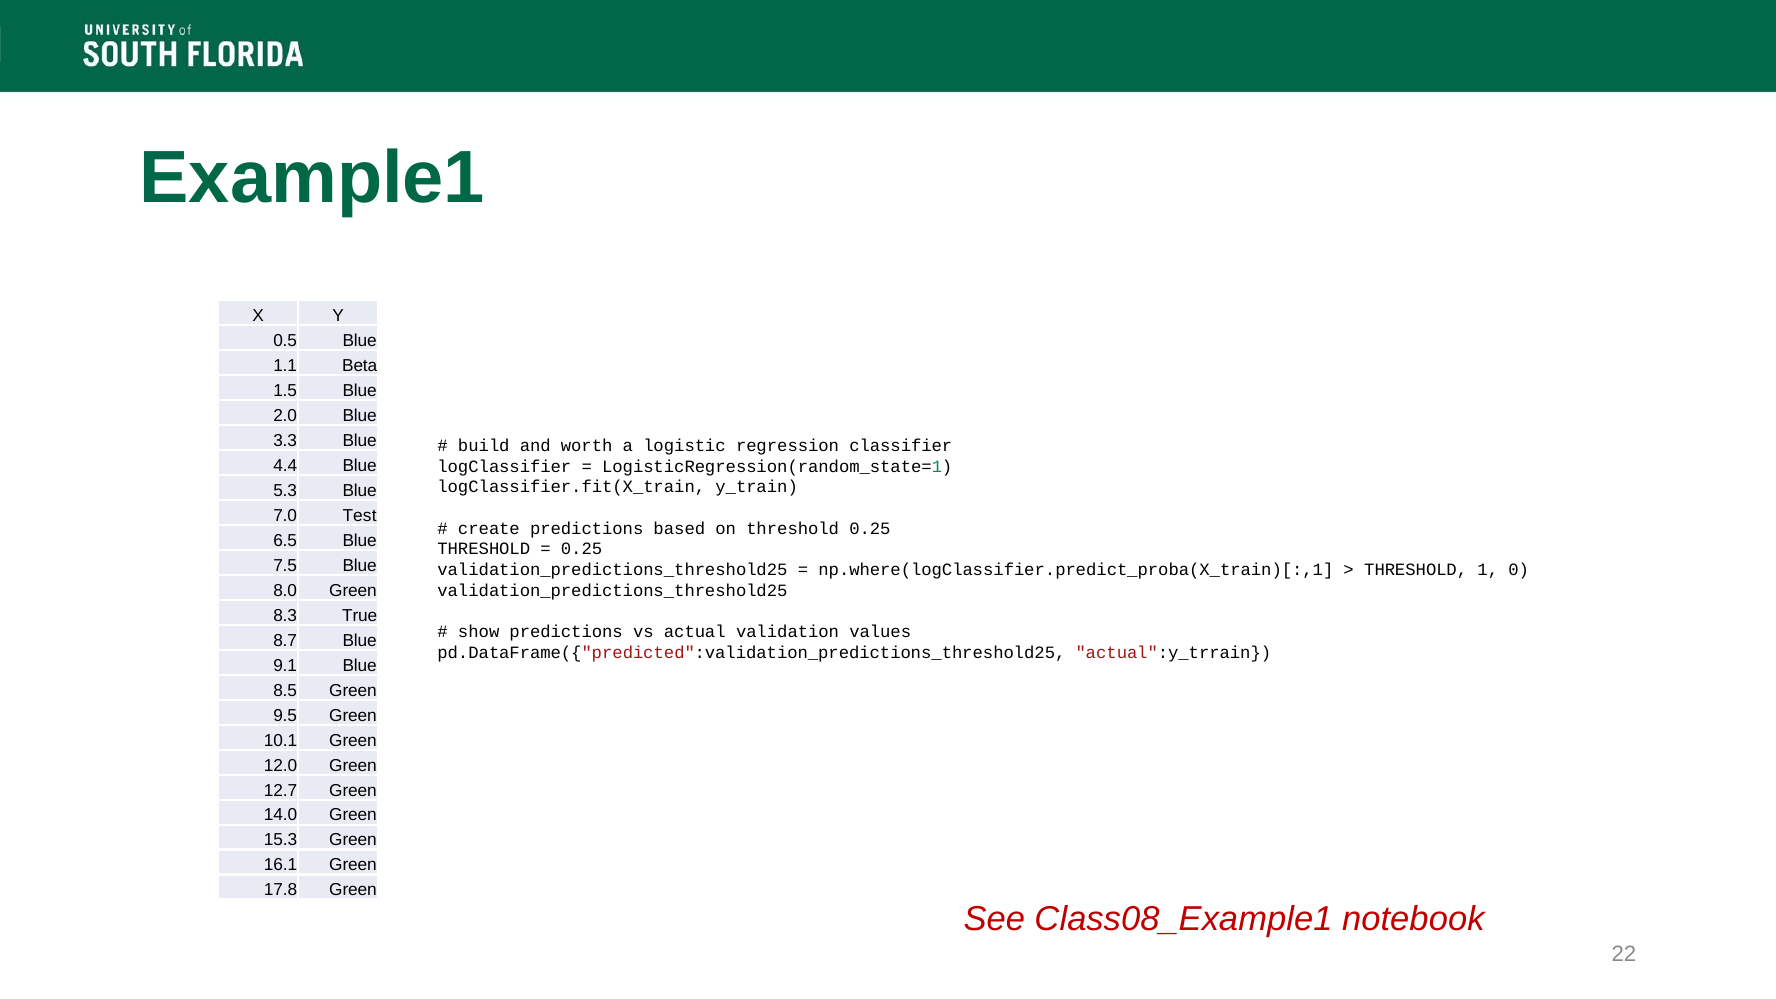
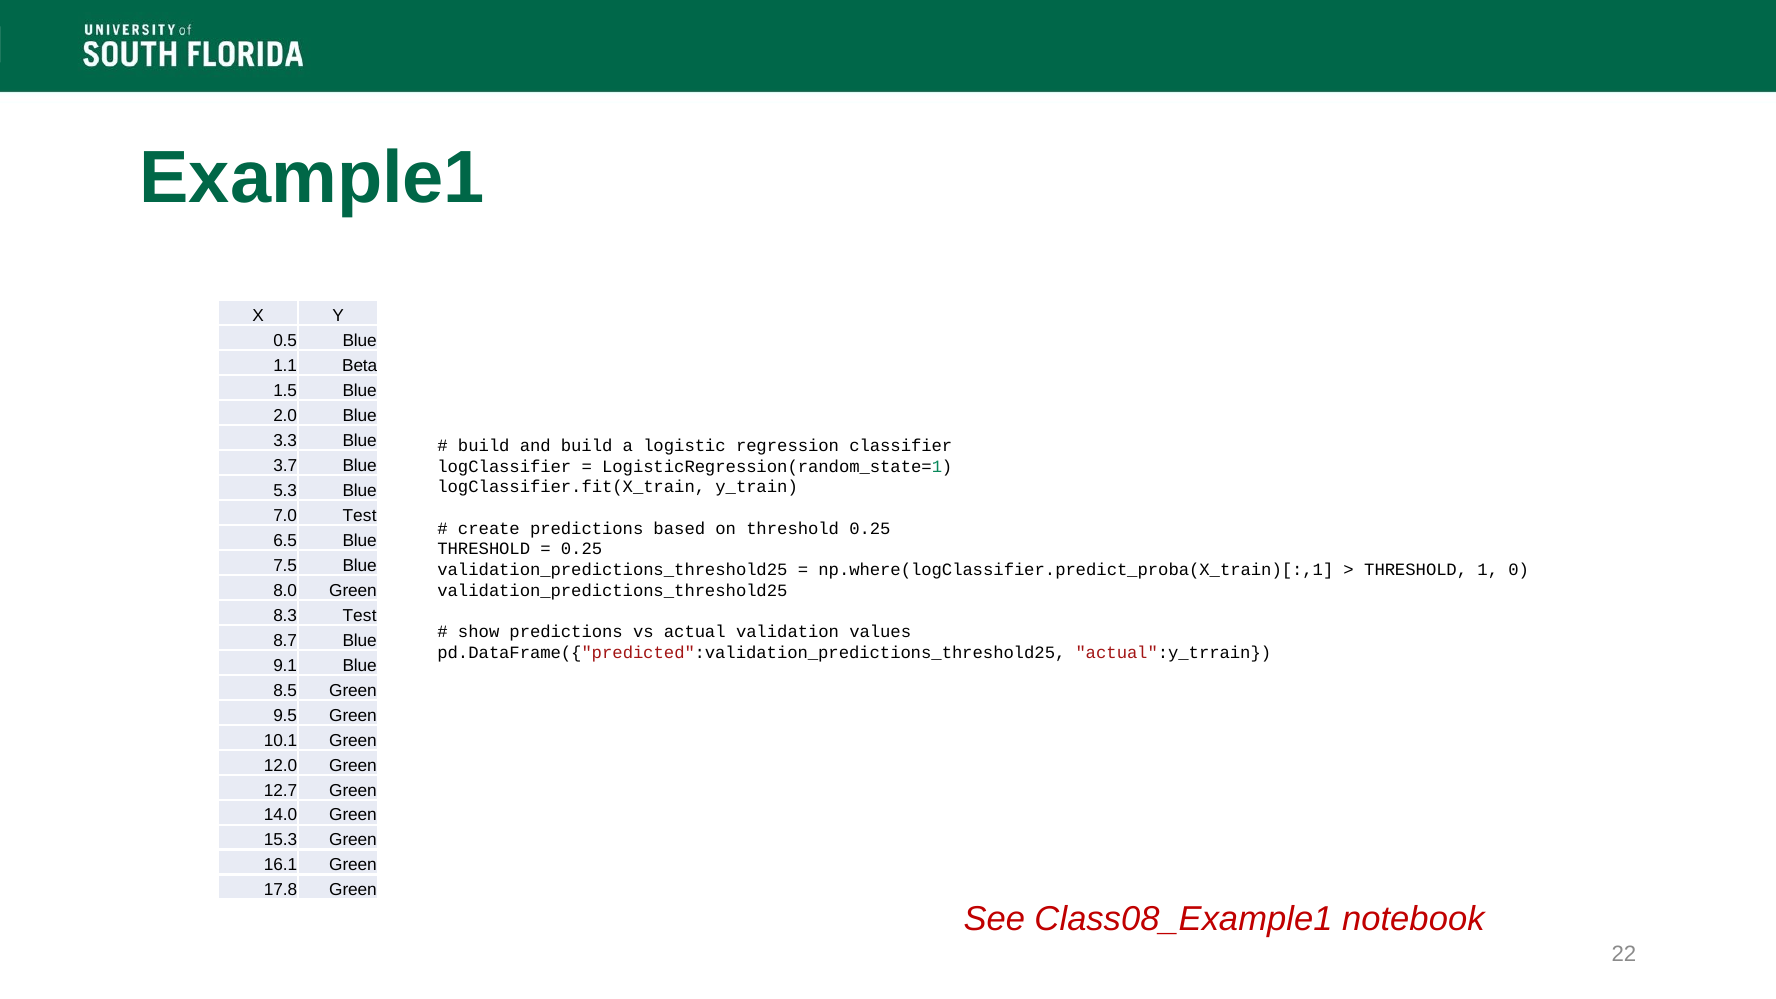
and worth: worth -> build (587, 446)
4.4: 4.4 -> 3.7 (285, 466)
8.3 True: True -> Test (360, 616)
